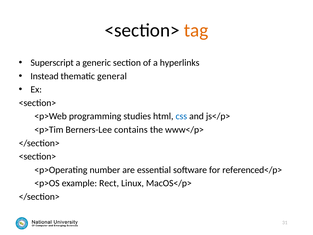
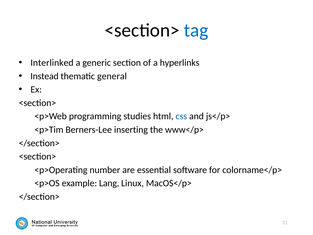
tag colour: orange -> blue (196, 30)
Superscript: Superscript -> Interlinked (52, 63)
contains: contains -> inserting (131, 130)
referenced</p>: referenced</p> -> colorname</p> (252, 170)
Rect: Rect -> Lang (109, 183)
